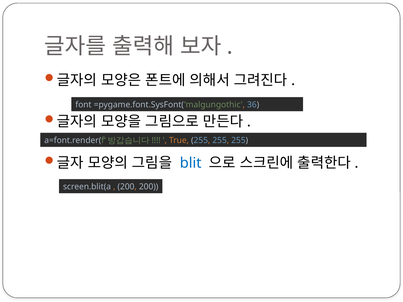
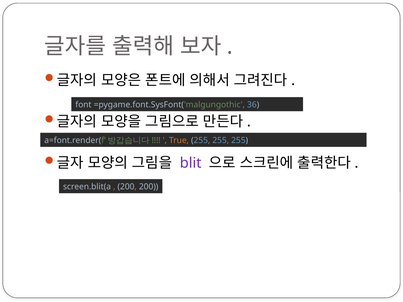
blit colour: blue -> purple (191, 163)
